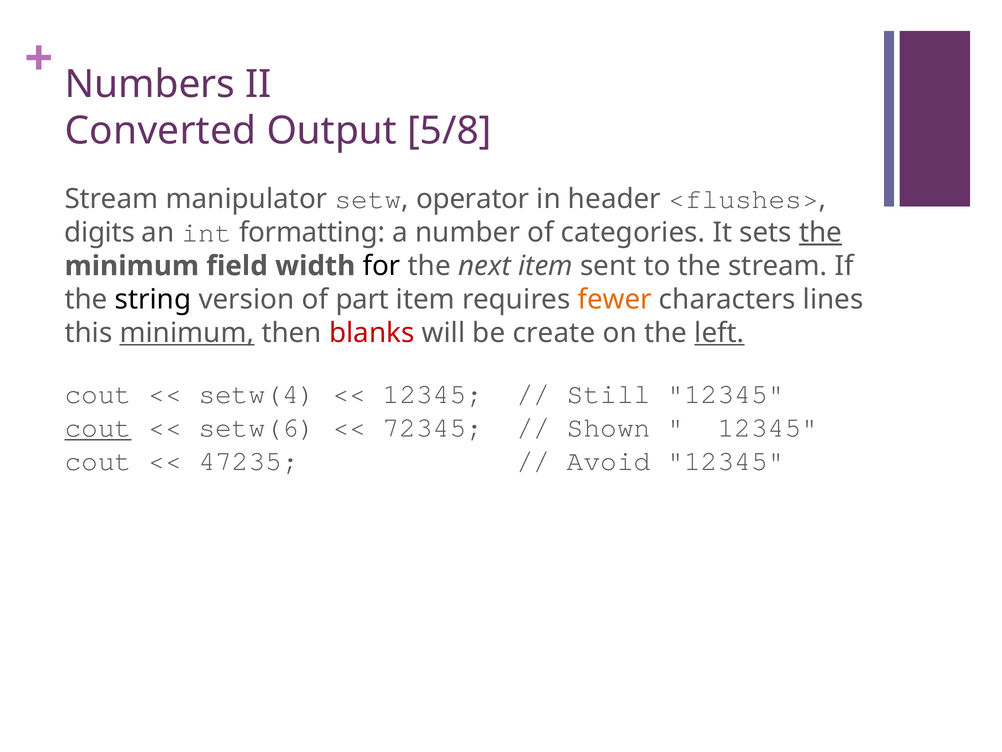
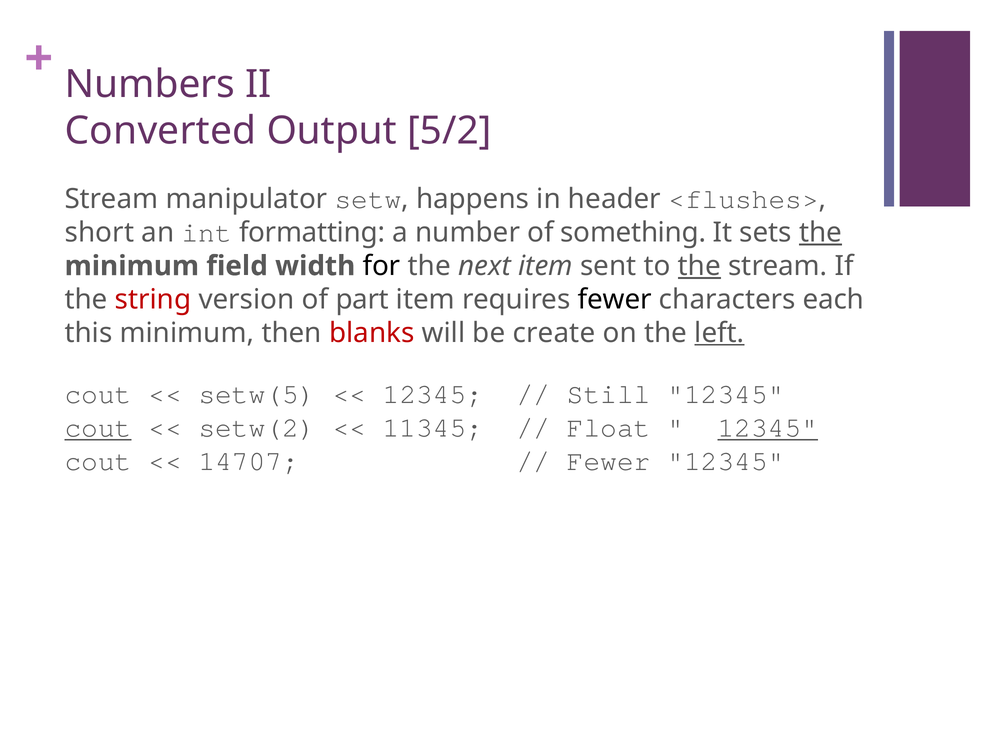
5/8: 5/8 -> 5/2 (449, 131)
operator: operator -> happens (473, 199)
digits: digits -> short (99, 232)
categories: categories -> something (633, 232)
the underline: none -> present (699, 266)
string colour: black -> red (153, 299)
fewer colour: orange -> black (615, 299)
lines: lines -> each (833, 299)
minimum underline: present -> none (187, 333)
setw(4: setw(4 -> setw(5 (257, 394)
setw(6: setw(6 -> setw(2 (257, 427)
72345: 72345 -> 11345 (433, 427)
Shown: Shown -> Float (609, 427)
12345 underline: none -> present (768, 427)
47235: 47235 -> 14707 (249, 461)
Avoid: Avoid -> Fewer (609, 461)
